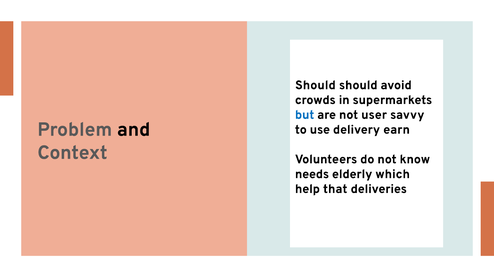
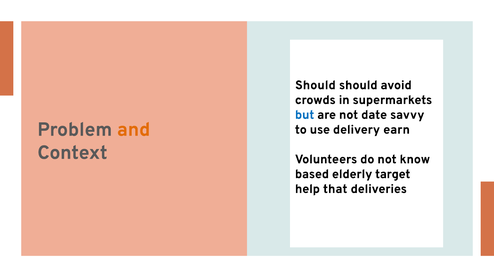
user: user -> date (374, 115)
and colour: black -> orange (134, 129)
needs: needs -> based (312, 174)
which: which -> target (393, 174)
